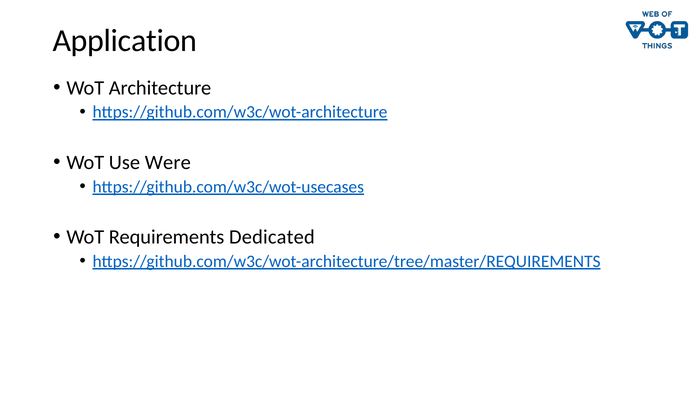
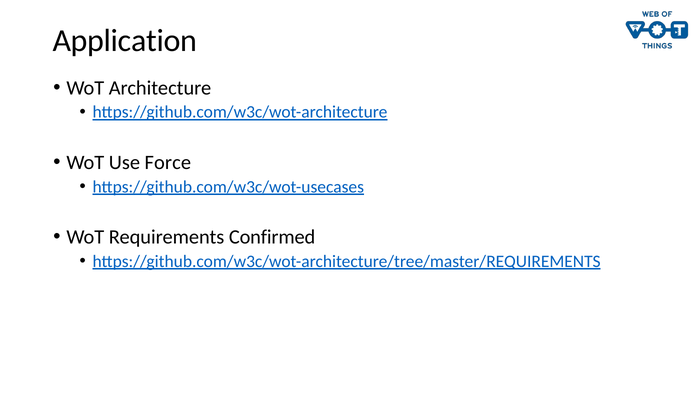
Were: Were -> Force (168, 162)
Dedicated: Dedicated -> Confirmed (272, 237)
